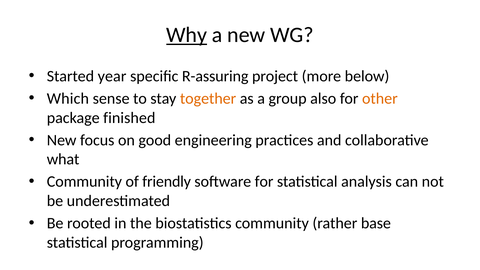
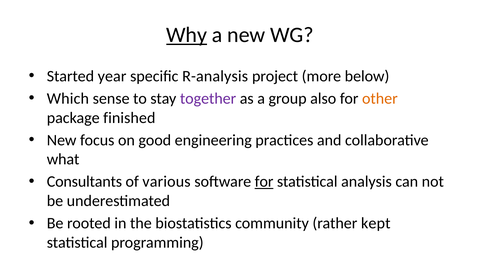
R-assuring: R-assuring -> R-analysis (215, 76)
together colour: orange -> purple (208, 99)
Community: Community -> Consultants (84, 182)
friendly: friendly -> various (166, 182)
for underline: none -> present (264, 182)
base: base -> kept (376, 223)
